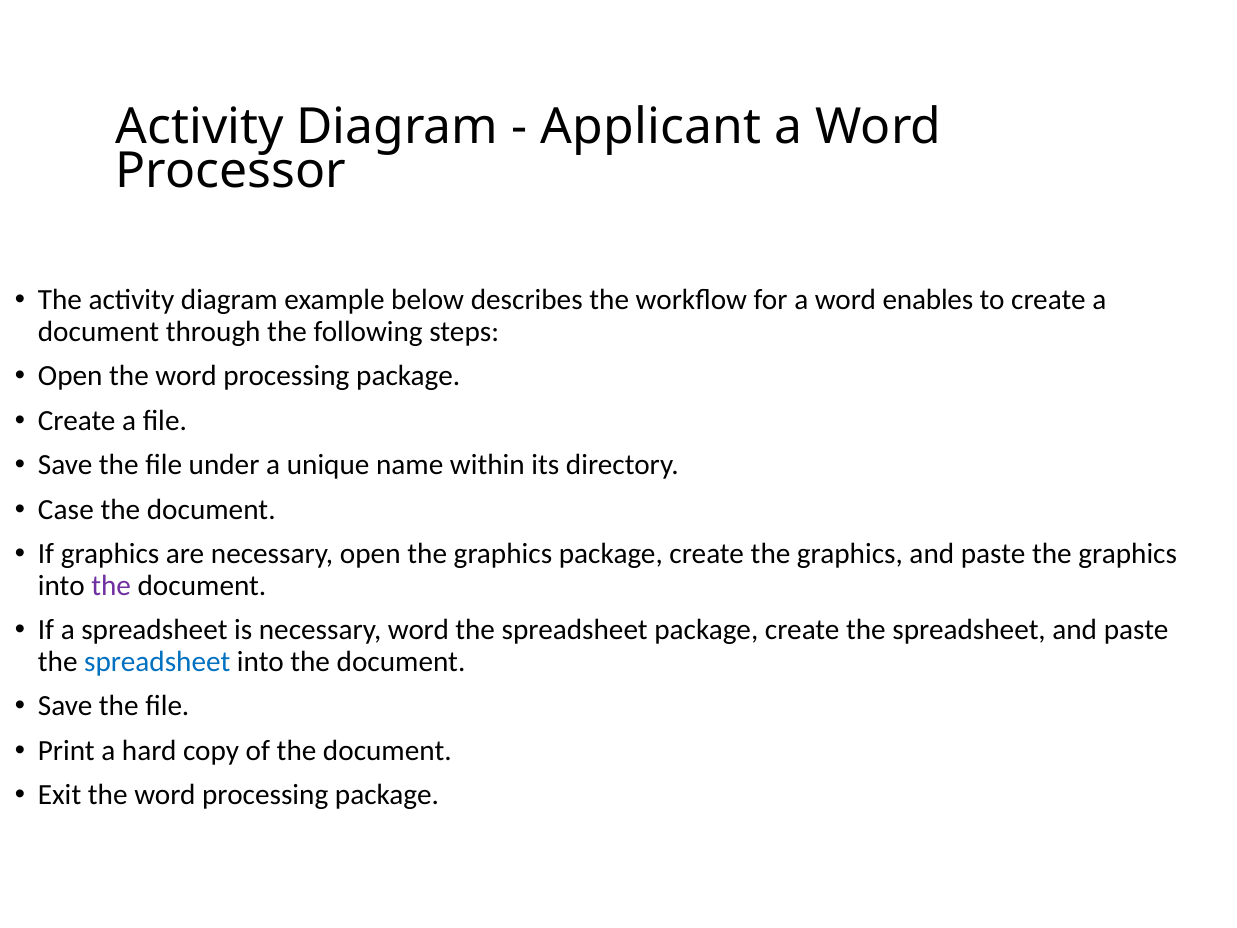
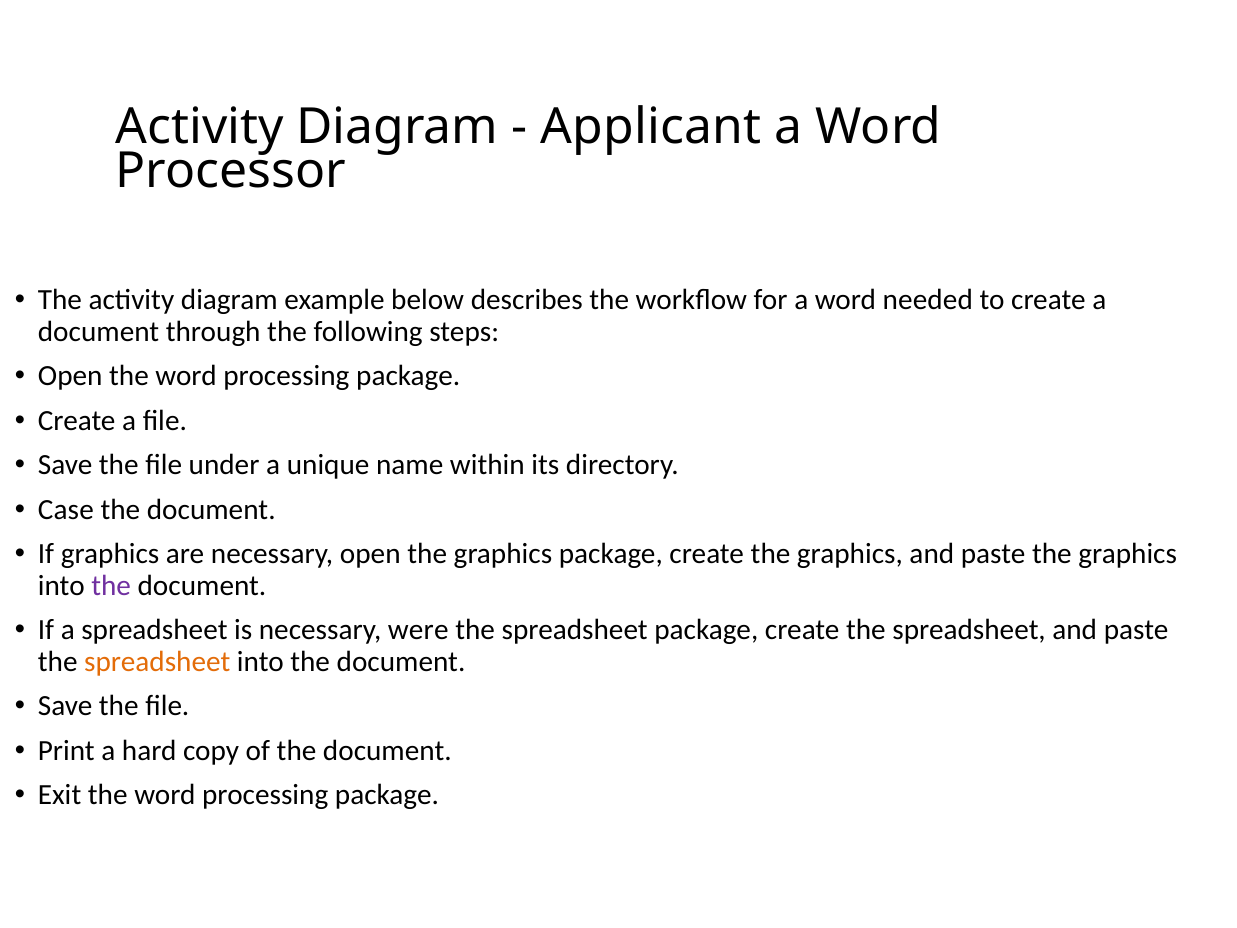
enables: enables -> needed (928, 300)
necessary word: word -> were (418, 630)
spreadsheet colour: blue -> orange (157, 662)
